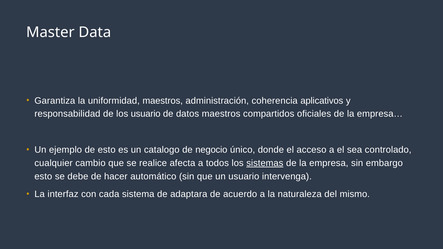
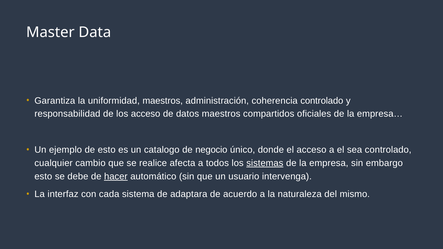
coherencia aplicativos: aplicativos -> controlado (322, 101)
los usuario: usuario -> acceso (146, 114)
hacer underline: none -> present (116, 176)
